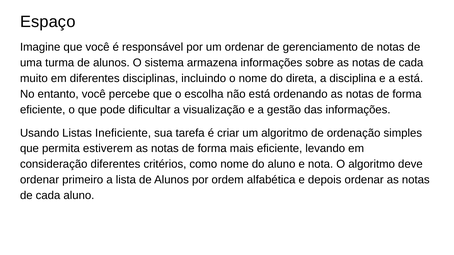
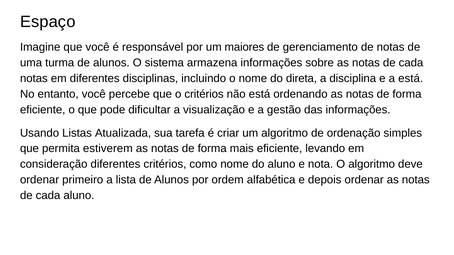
um ordenar: ordenar -> maiores (244, 47)
muito: muito -> notas (34, 79)
o escolha: escolha -> critérios (204, 94)
Ineficiente: Ineficiente -> Atualizada (123, 133)
